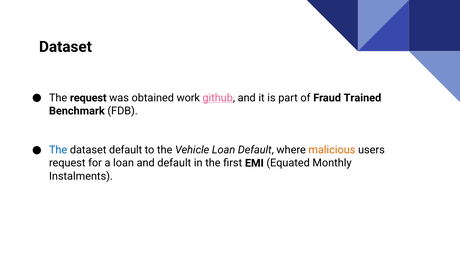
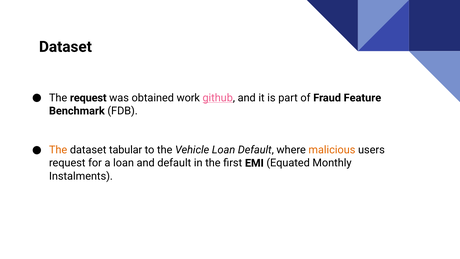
Trained: Trained -> Feature (362, 98)
The colour: blue -> orange (58, 150)
dataset default: default -> tabular (126, 150)
